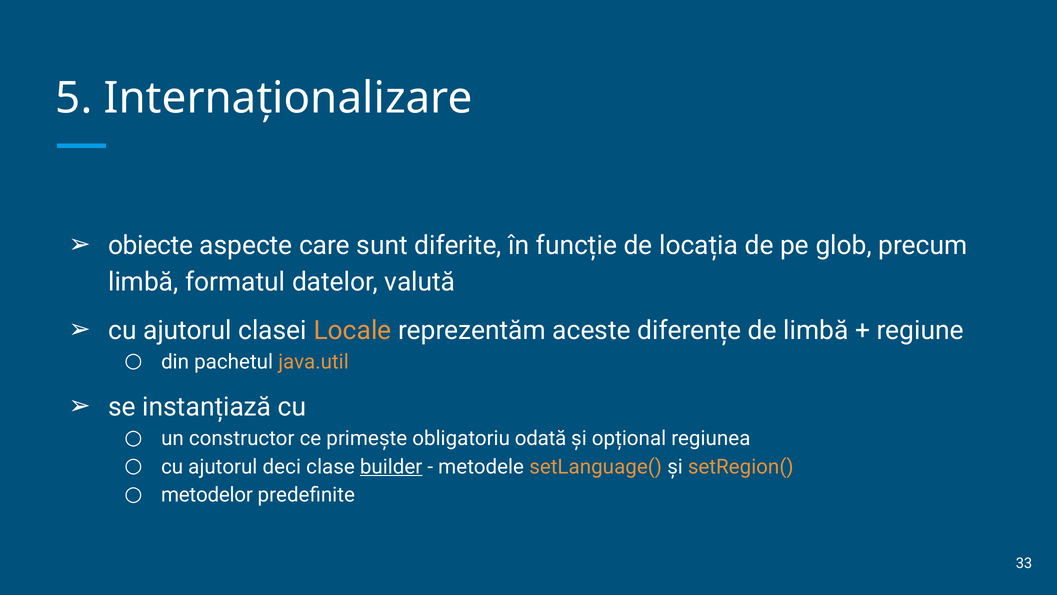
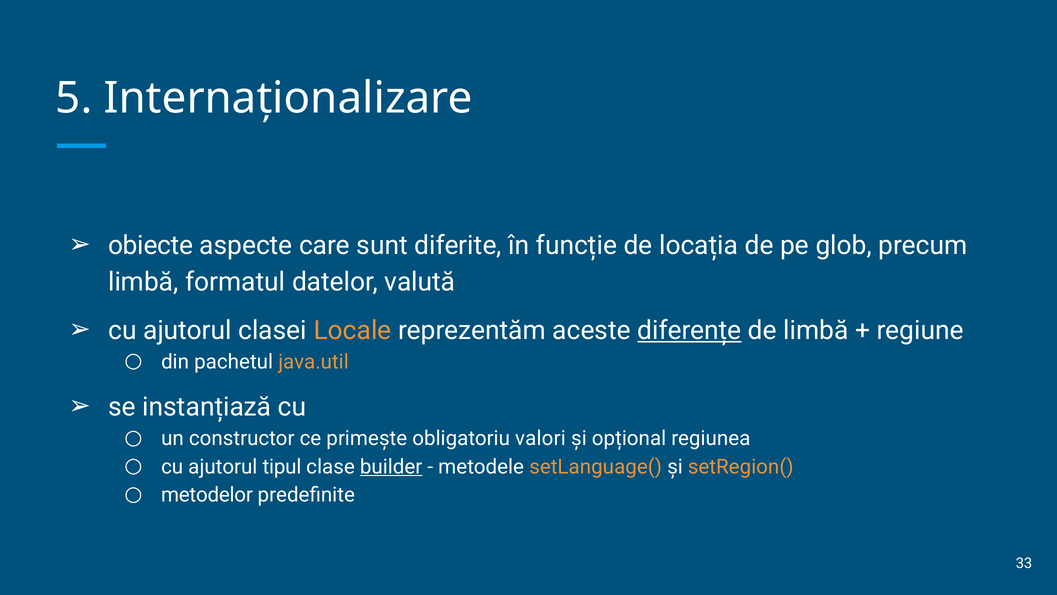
diferențe underline: none -> present (689, 330)
odată: odată -> valori (540, 438)
deci: deci -> tipul (282, 466)
